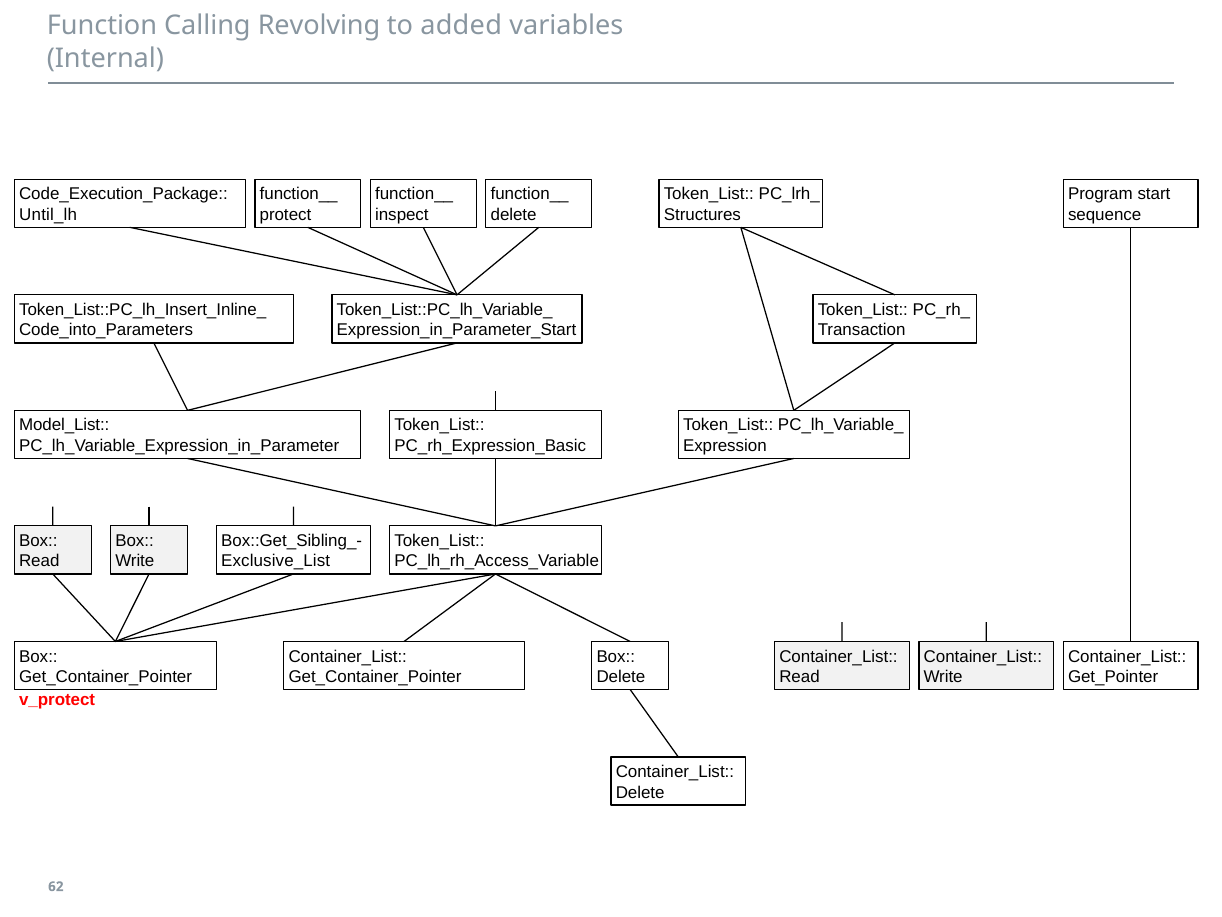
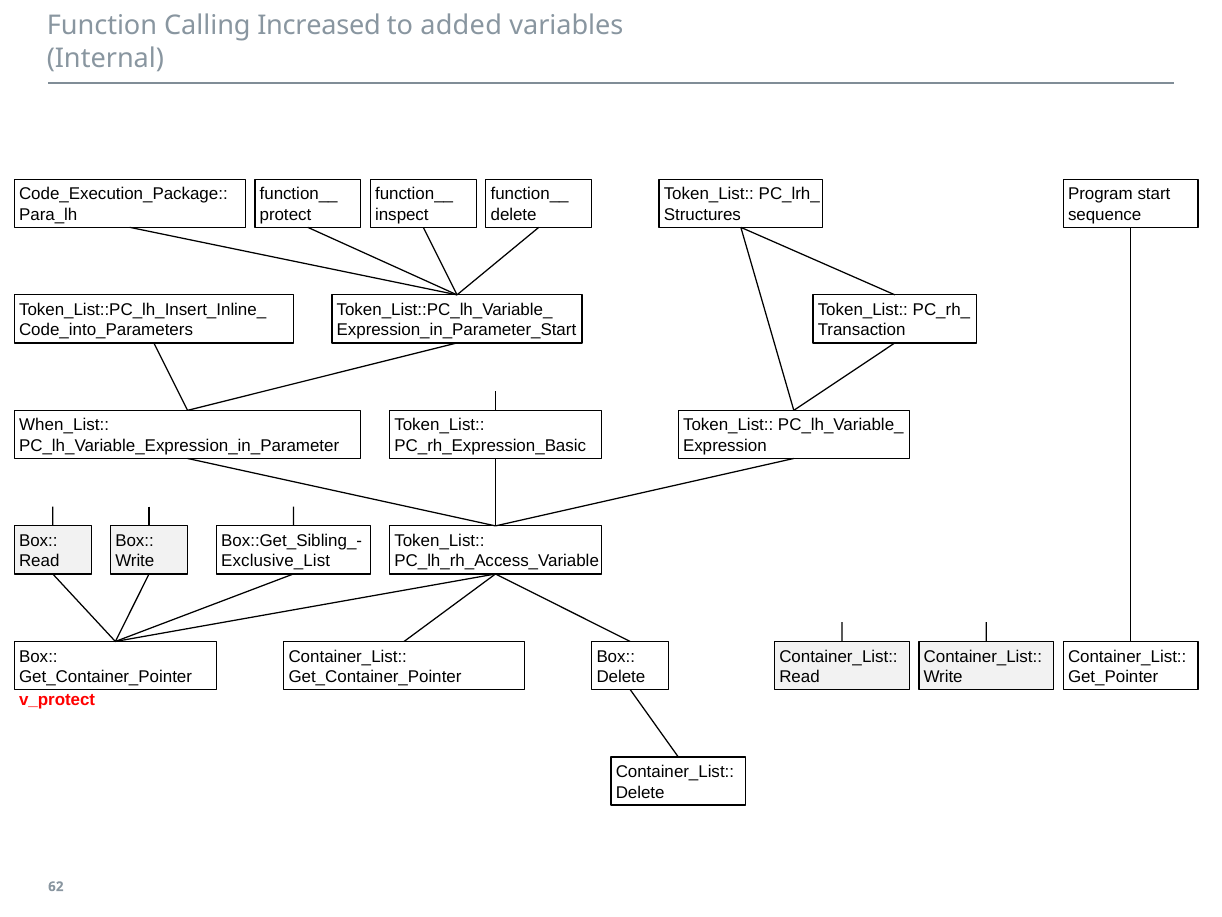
Revolving: Revolving -> Increased (319, 25)
Until_lh: Until_lh -> Para_lh (48, 215)
Model_List: Model_List -> When_List (64, 425)
